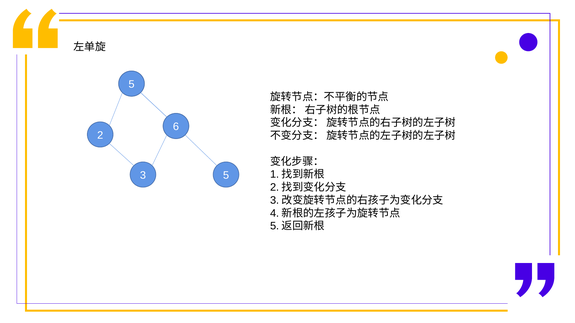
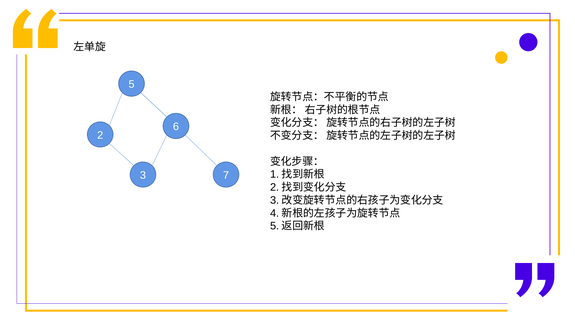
3 5: 5 -> 7 (226, 176)
